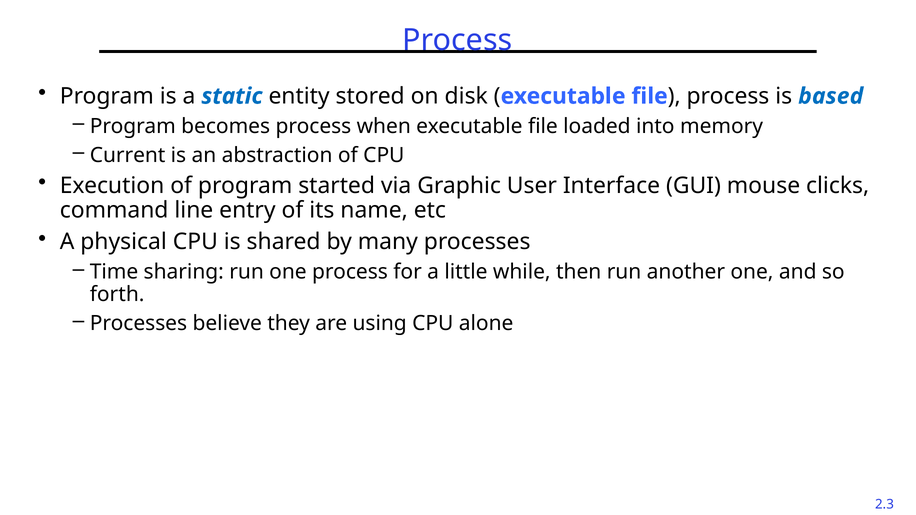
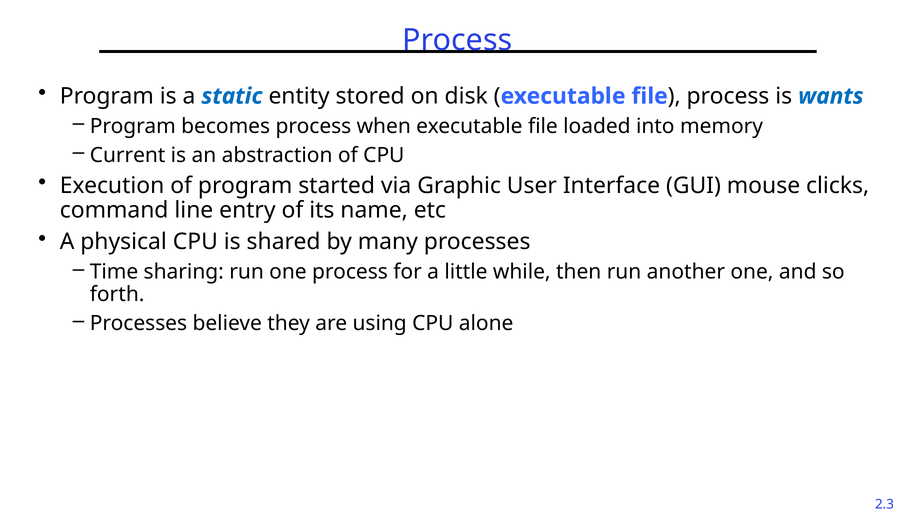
based: based -> wants (831, 96)
